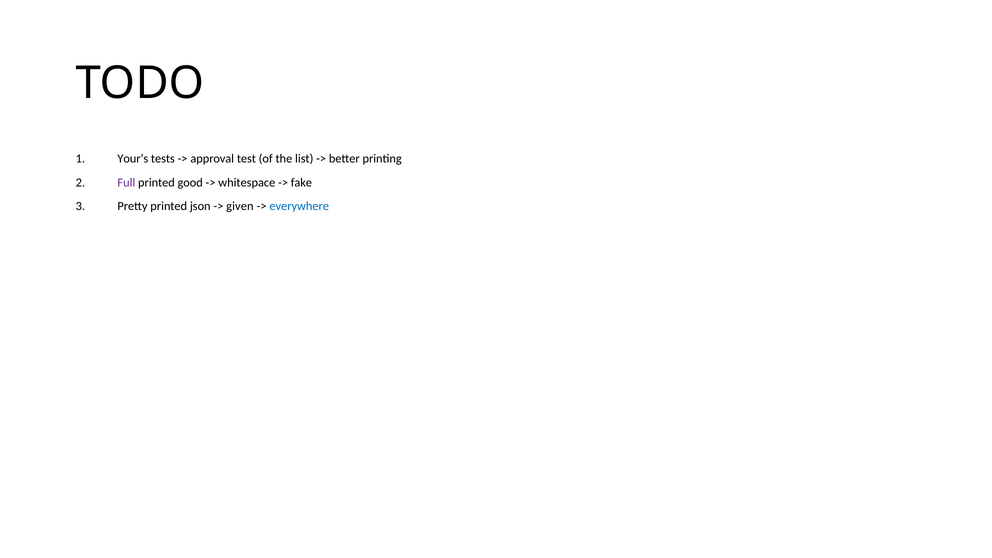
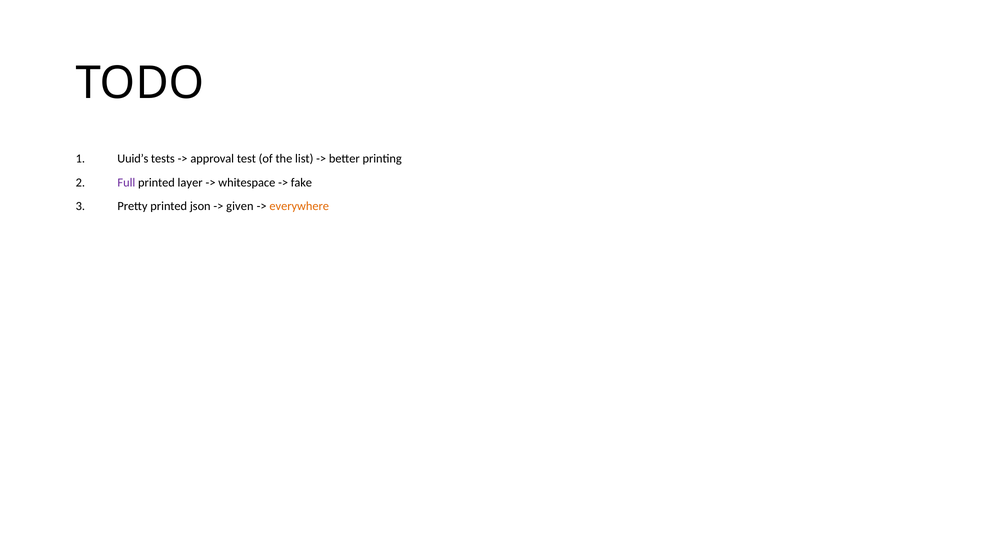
Your’s: Your’s -> Uuid’s (133, 159)
good: good -> layer (190, 183)
everywhere colour: blue -> orange (299, 206)
